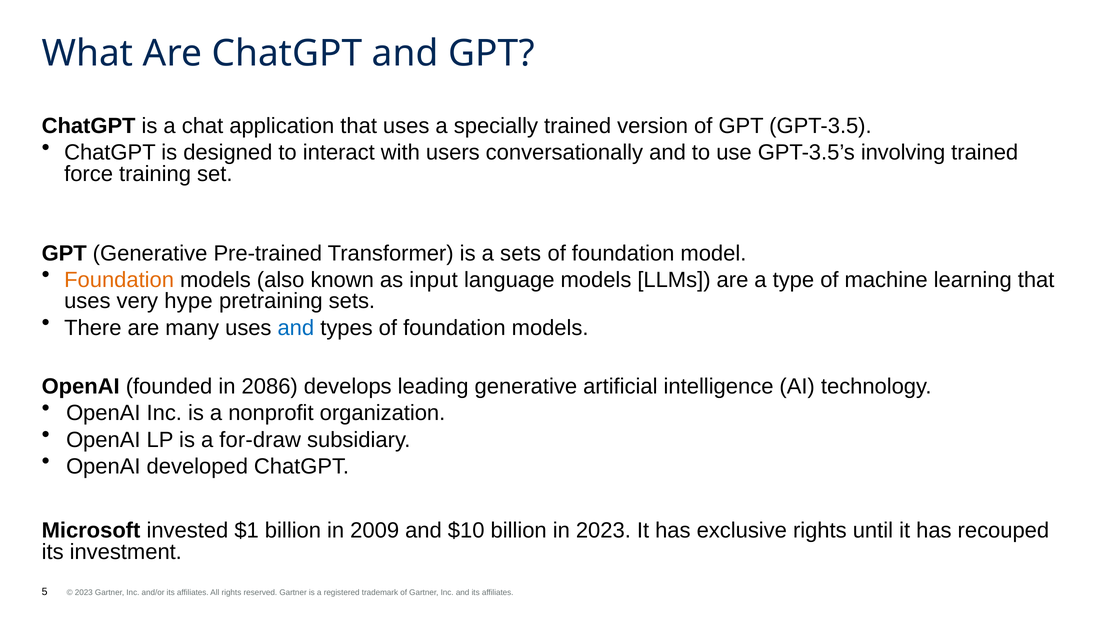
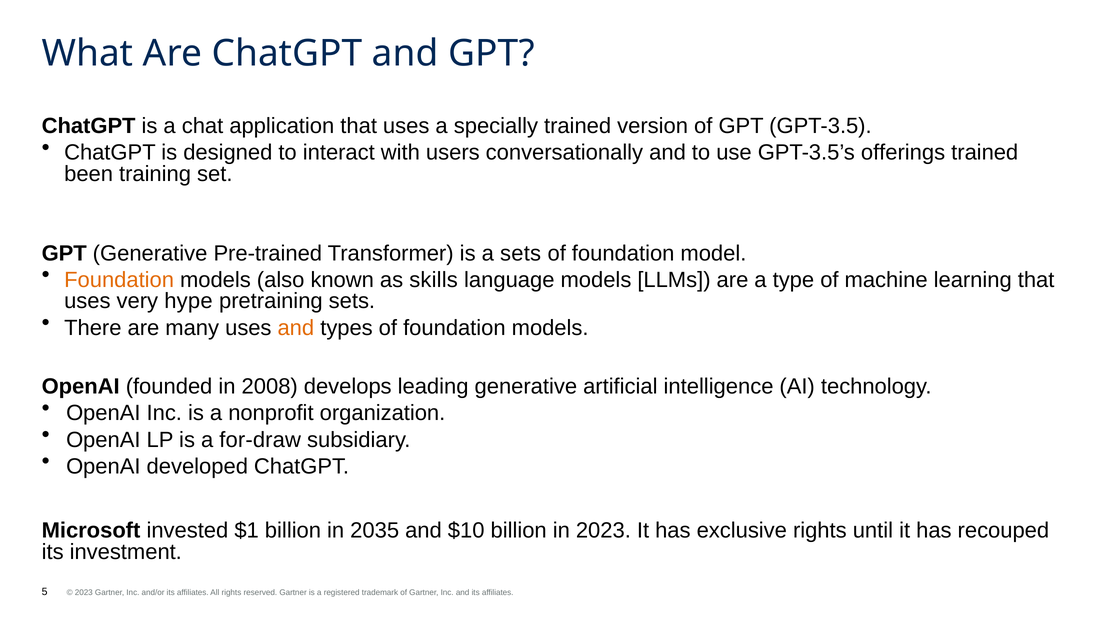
involving: involving -> offerings (903, 153)
force: force -> been (89, 174)
input: input -> skills (434, 280)
and colour: blue -> orange (296, 328)
2086: 2086 -> 2008 (270, 386)
2009: 2009 -> 2035 (375, 530)
